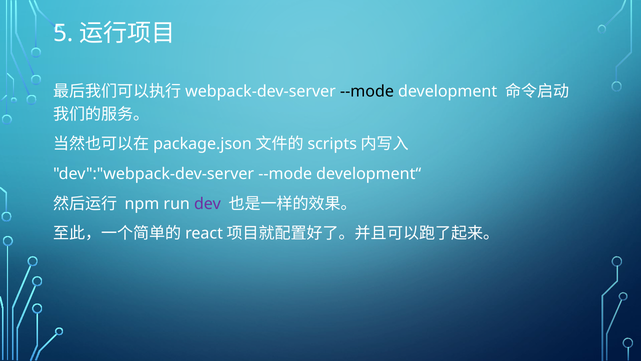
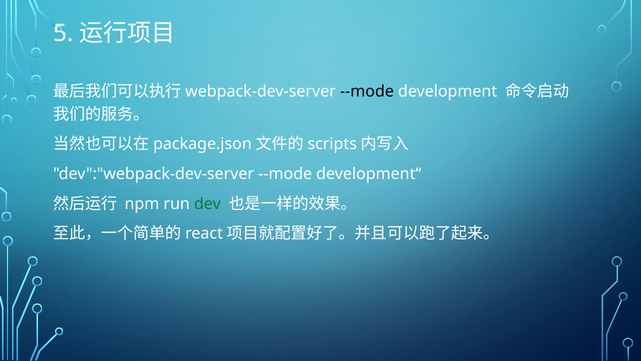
dev colour: purple -> green (207, 203)
